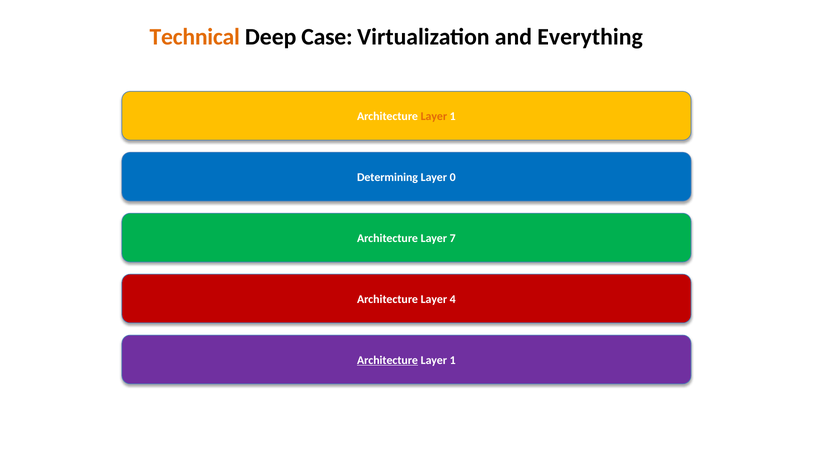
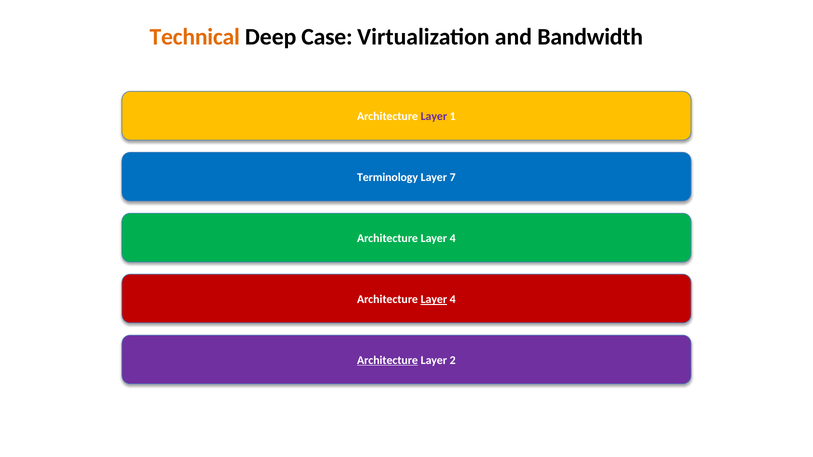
Everything: Everything -> Bandwidth (590, 37)
Layer colour: orange -> purple (434, 117)
Determining: Determining -> Terminology (388, 178)
0: 0 -> 7 (453, 178)
7: 7 -> 4 (453, 239)
Layer underline: none -> present (434, 300)
1: 1 -> 2 (453, 361)
